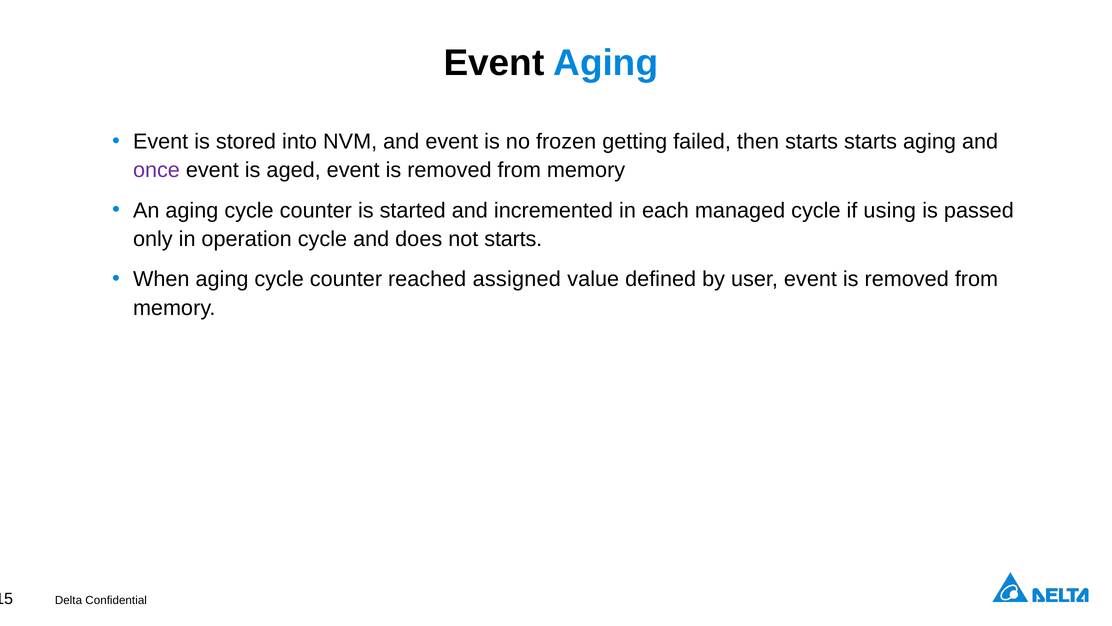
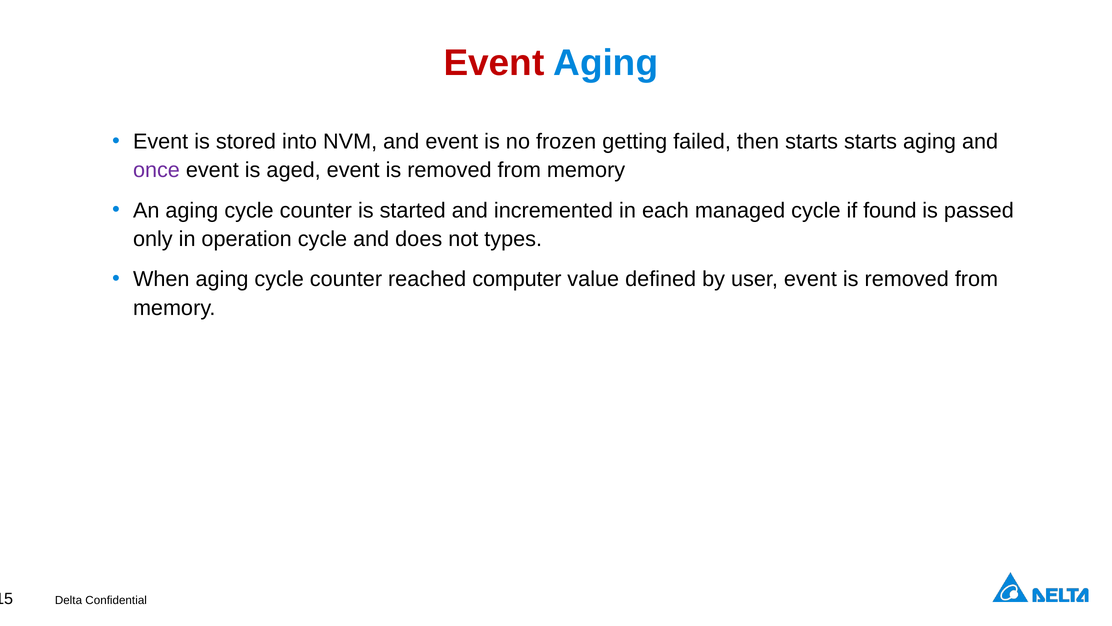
Event colour: black -> red (494, 63)
using: using -> found (890, 210)
not starts: starts -> types (513, 239)
assigned: assigned -> computer (517, 279)
